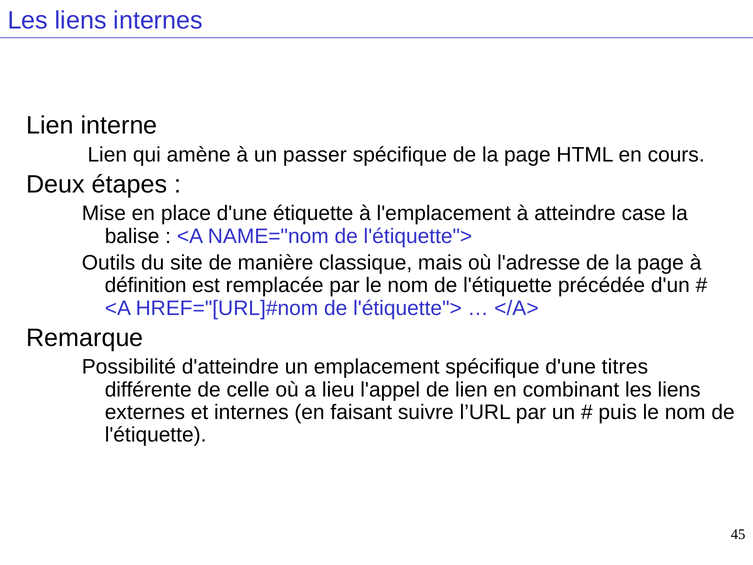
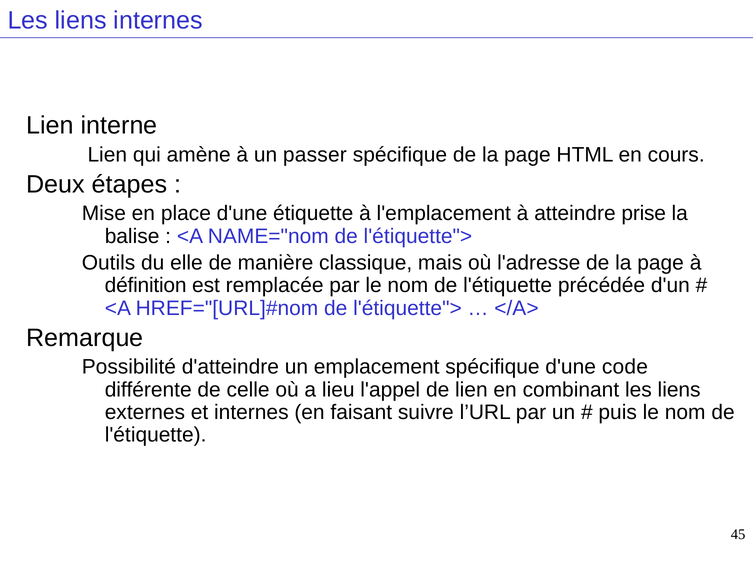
case: case -> prise (644, 213)
site: site -> elle (186, 263)
titres: titres -> code (625, 367)
